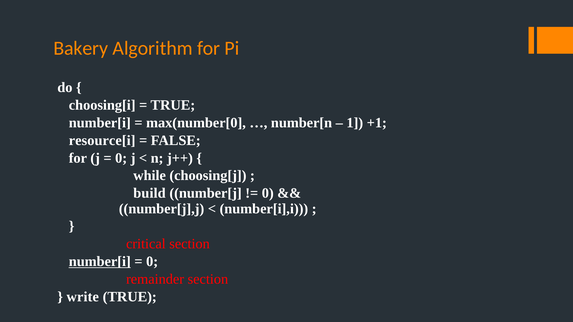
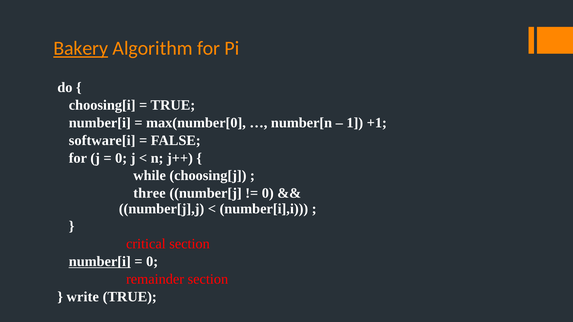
Bakery underline: none -> present (81, 48)
resource[i: resource[i -> software[i (102, 141)
build: build -> three (149, 193)
